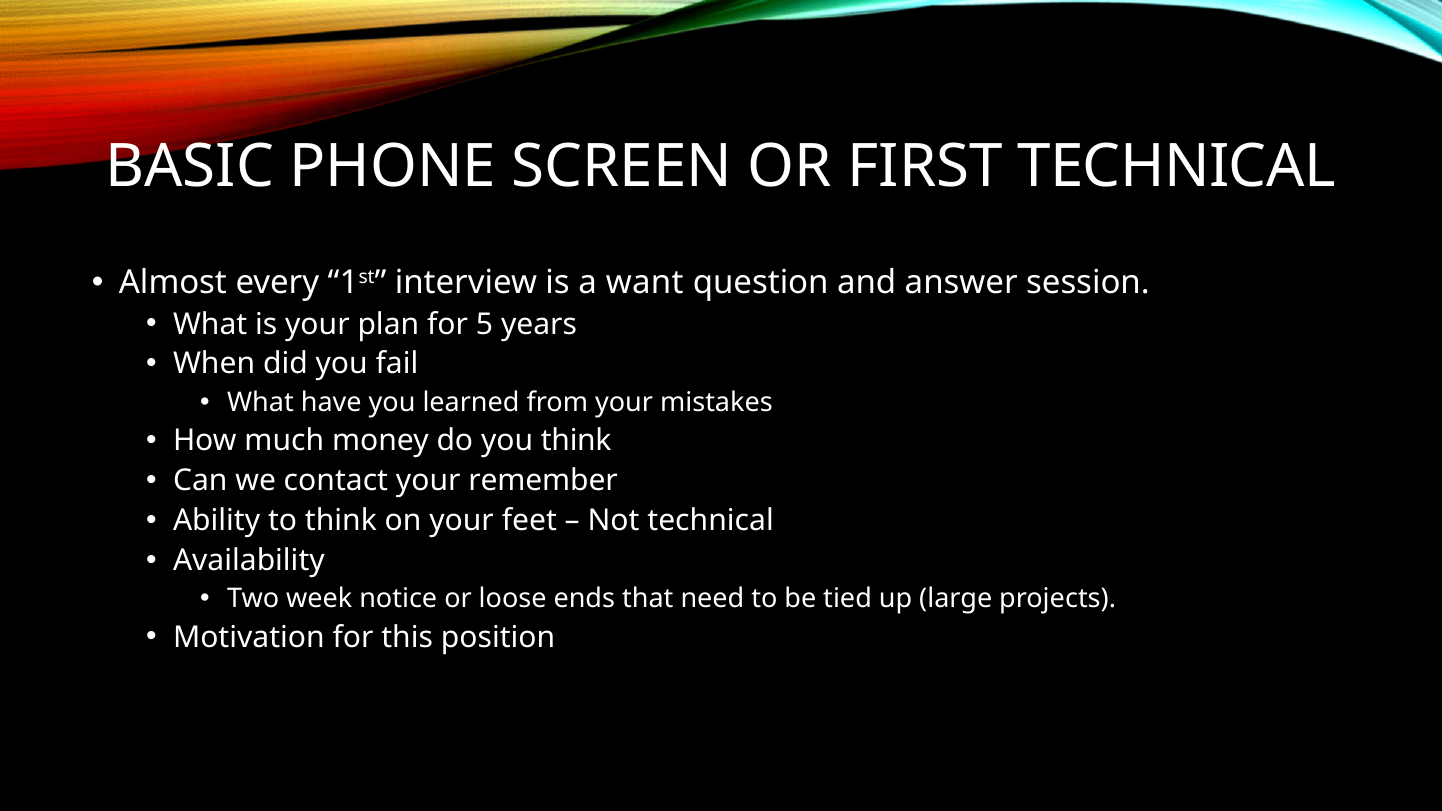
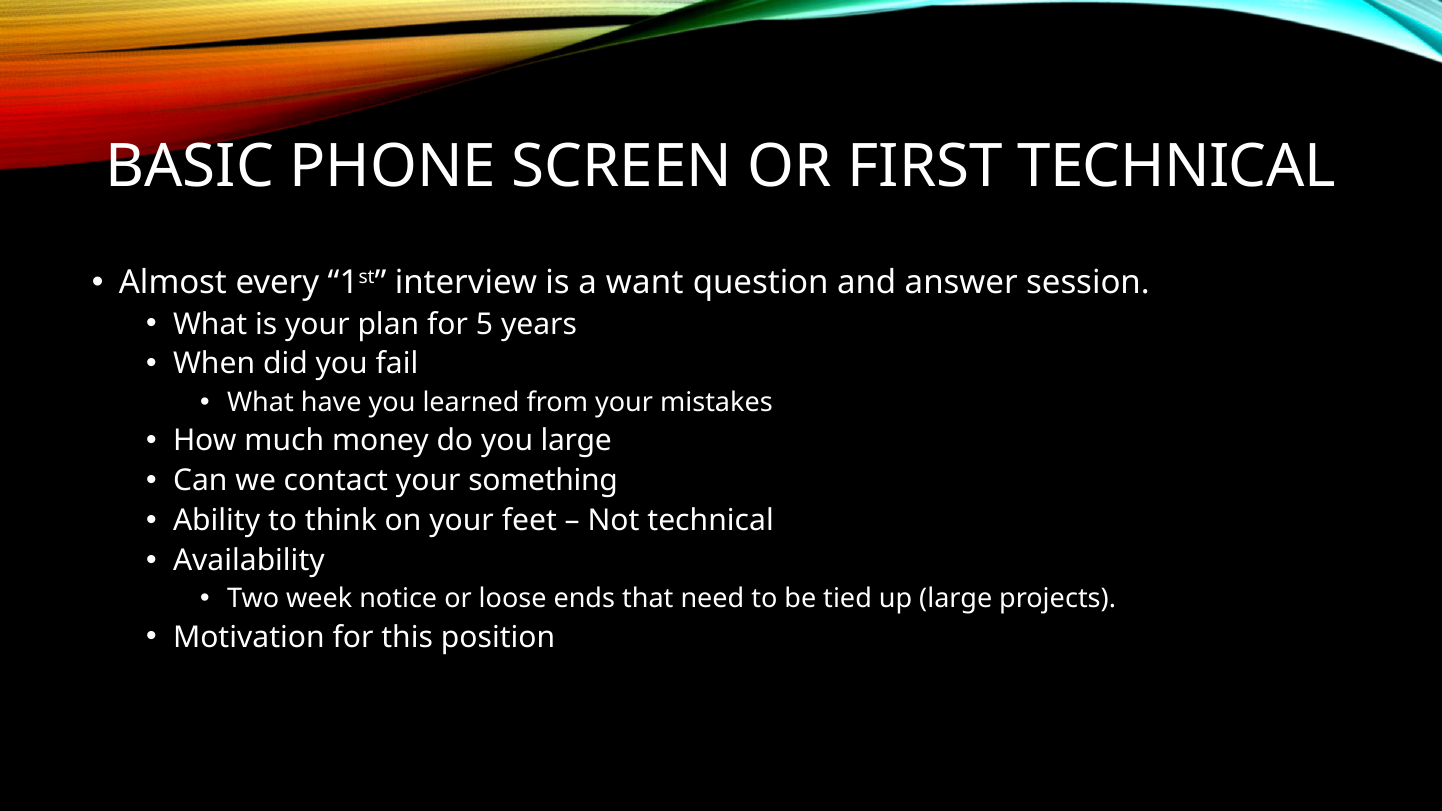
you think: think -> large (576, 441)
remember: remember -> something (543, 481)
